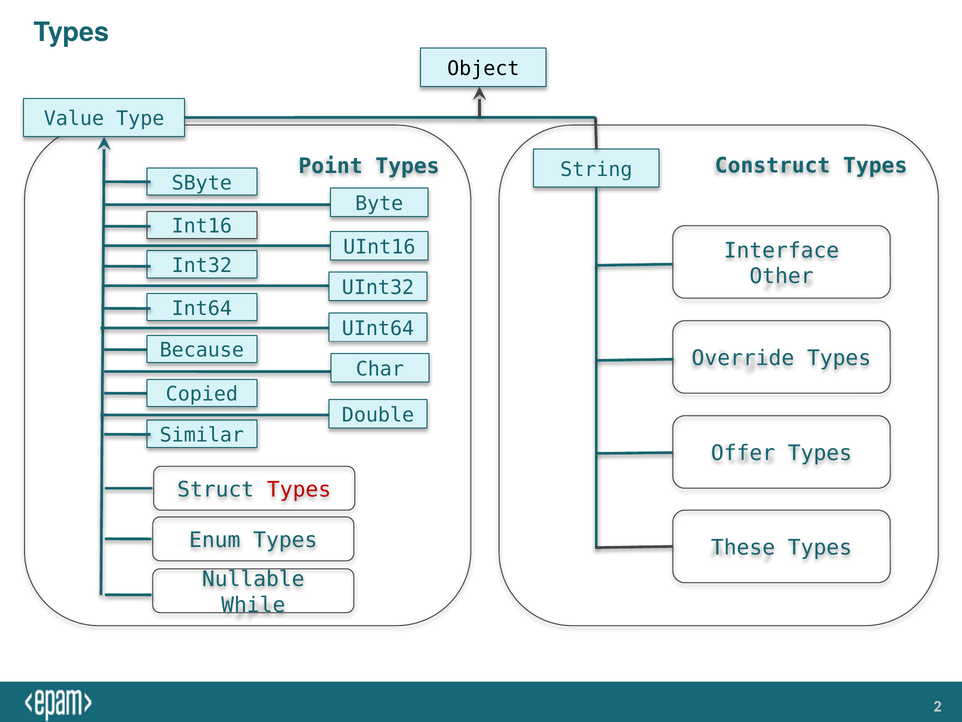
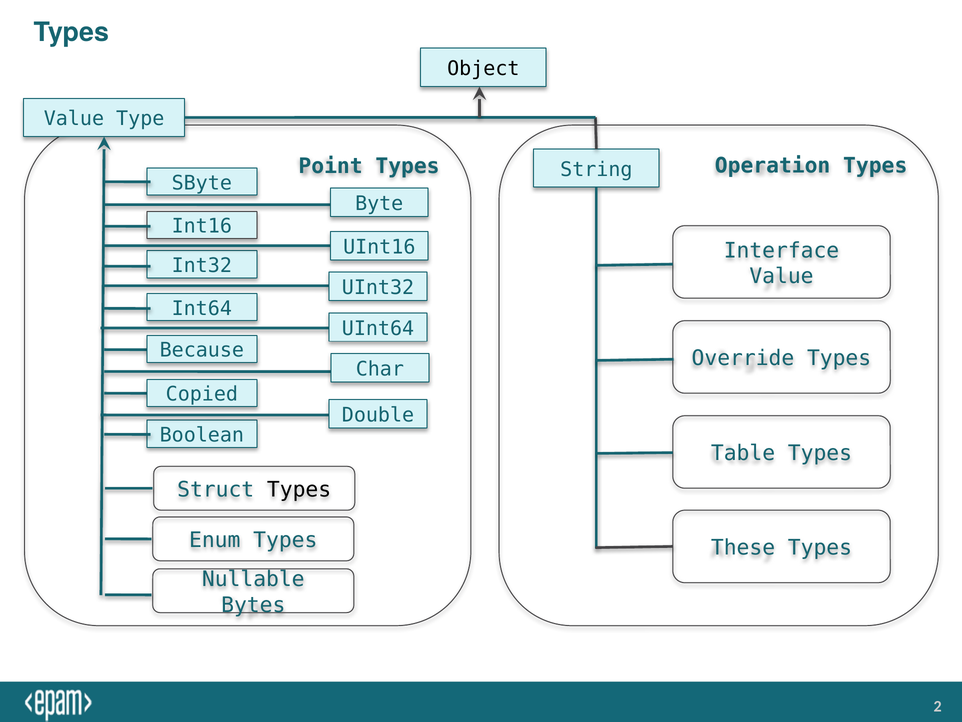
Construct: Construct -> Operation (773, 166)
Other: Other -> Value (782, 276)
Similar: Similar -> Boolean (202, 435)
Offer: Offer -> Table (743, 453)
Types colour: red -> black (299, 489)
While: While -> Bytes (253, 605)
